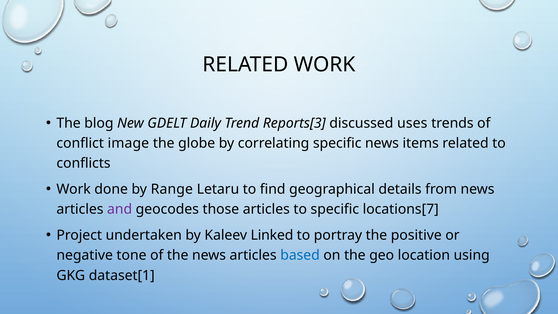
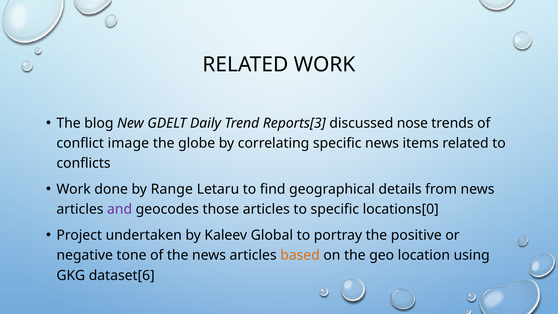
uses: uses -> nose (412, 123)
locations[7: locations[7 -> locations[0 (401, 209)
Linked: Linked -> Global (272, 235)
based colour: blue -> orange (300, 255)
dataset[1: dataset[1 -> dataset[6 (122, 275)
